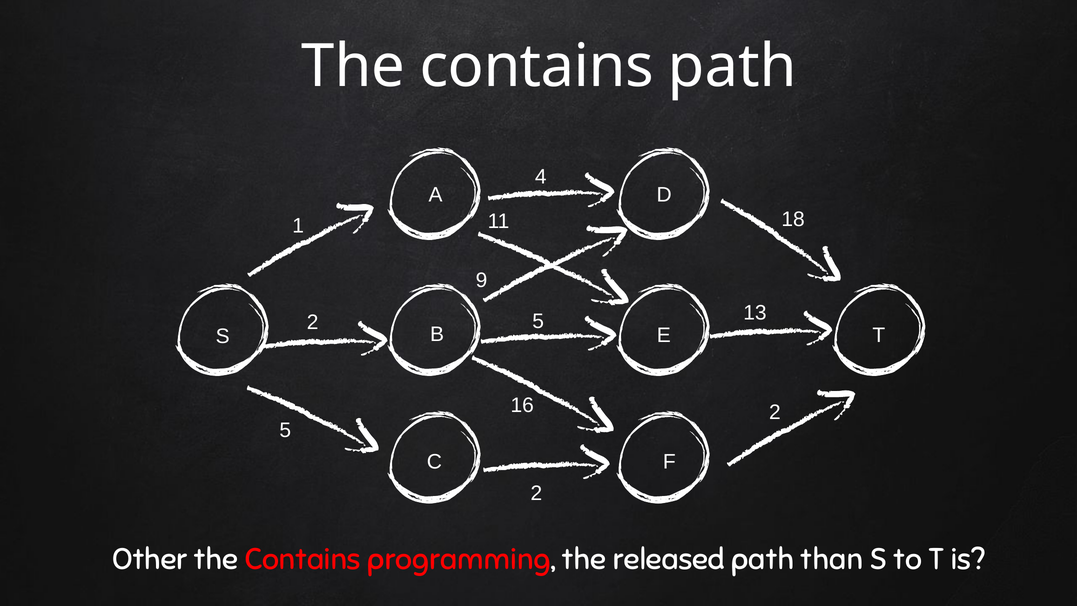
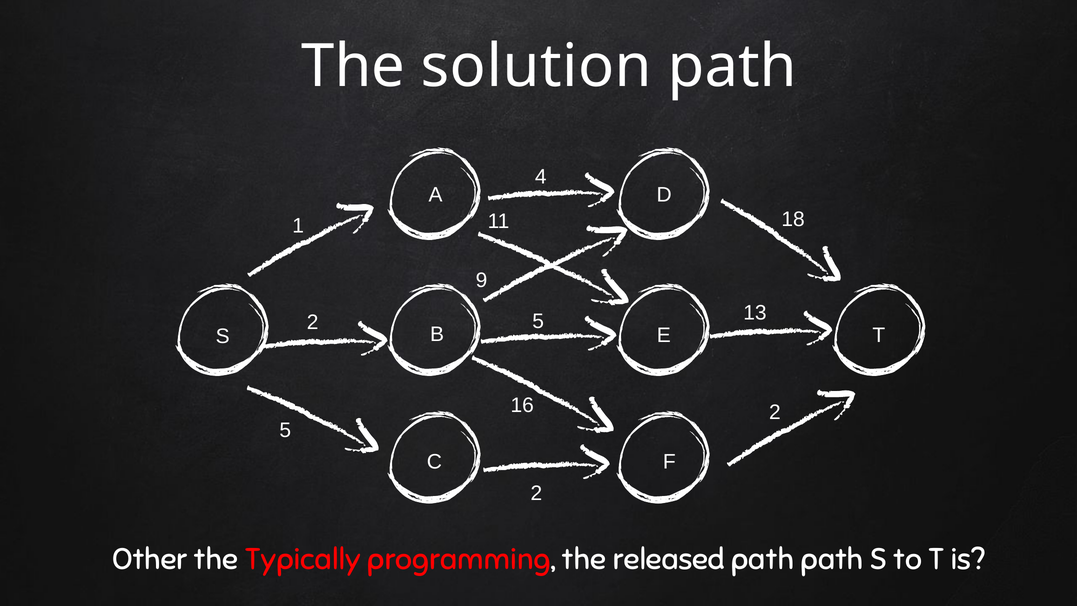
contains: contains -> solution (536, 66)
Contains: Contains -> Typically (303, 559)
path than: than -> path (832, 559)
